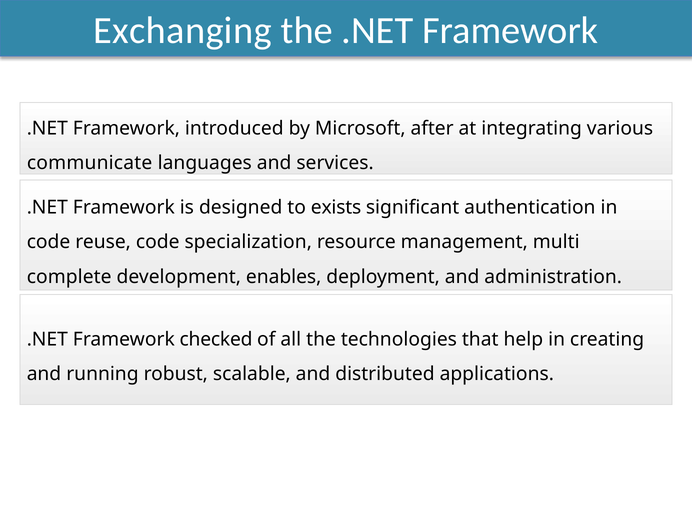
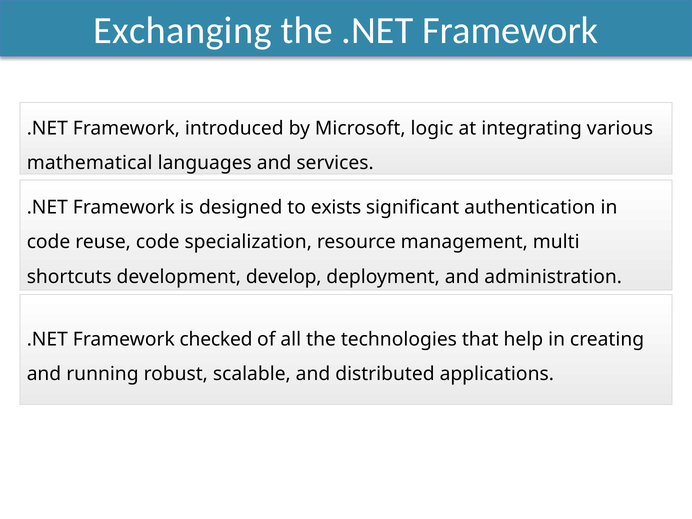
after: after -> logic (432, 128)
communicate: communicate -> mathematical (90, 163)
complete: complete -> shortcuts (69, 277)
enables: enables -> develop (284, 277)
